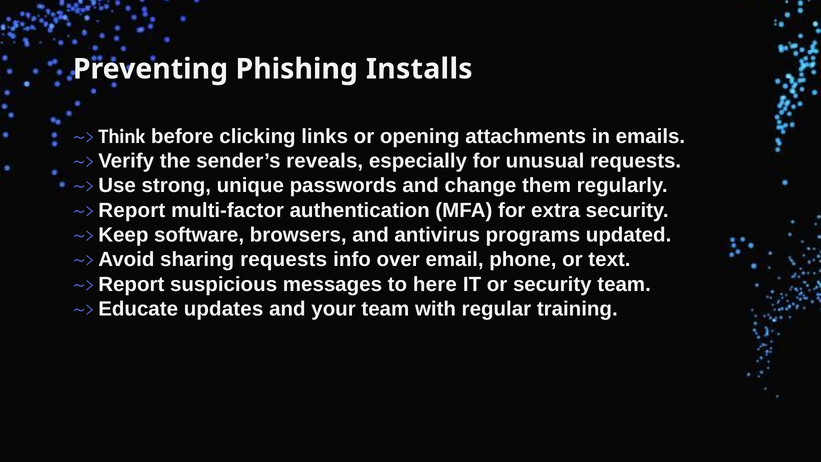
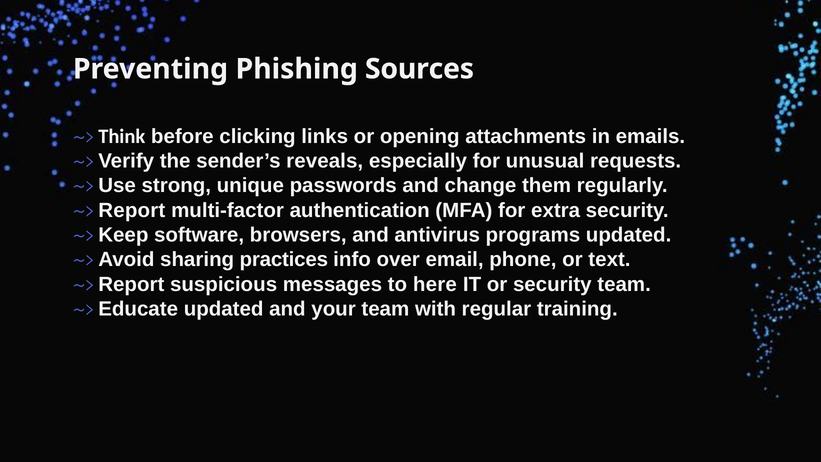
Installs: Installs -> Sources (419, 69)
sharing requests: requests -> practices (284, 260)
Educate updates: updates -> updated (224, 309)
